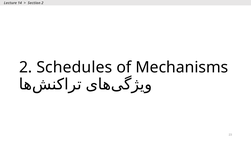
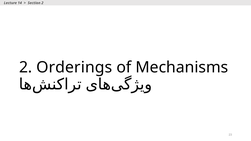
Schedules: Schedules -> Orderings (74, 67)
